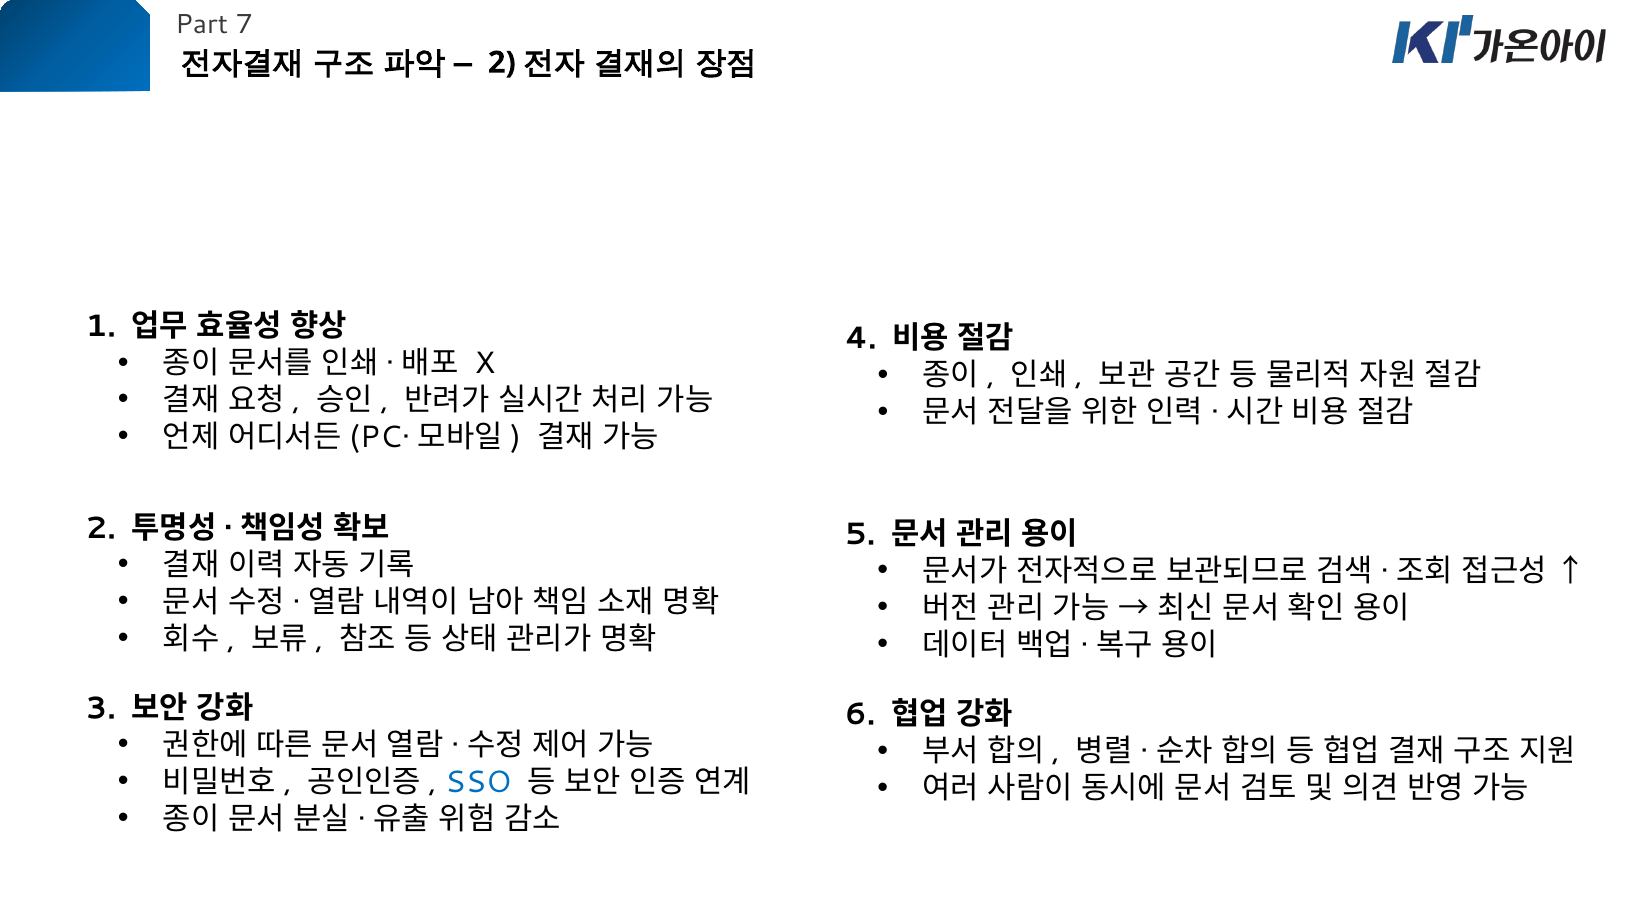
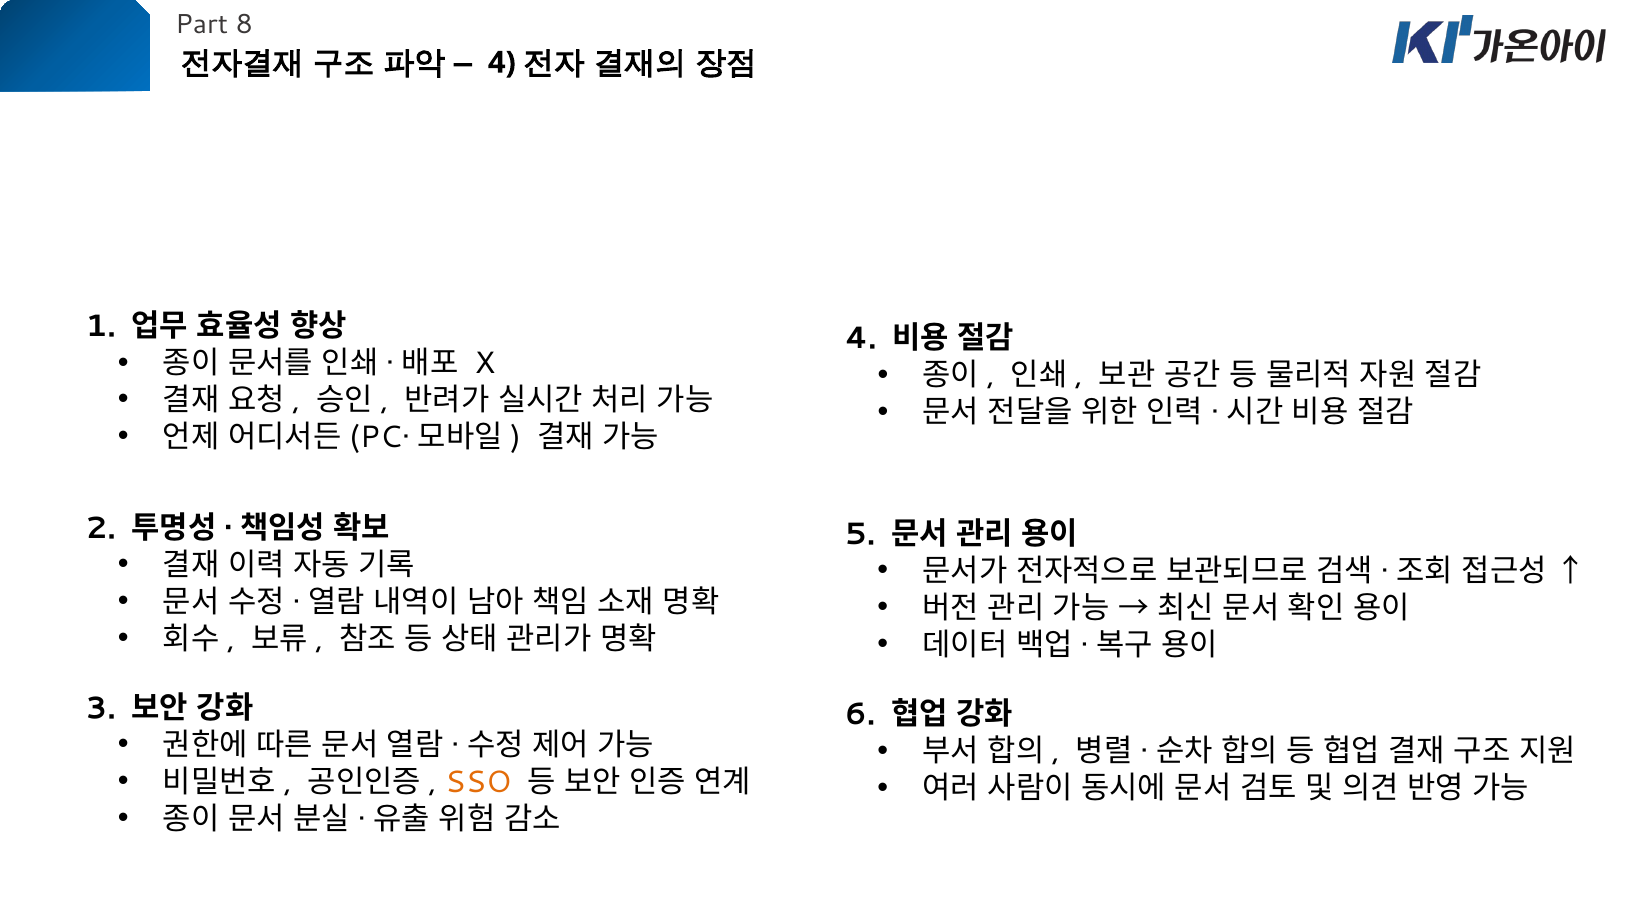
7: 7 -> 8 (244, 24)
2: 2 -> 4 (502, 63)
SSO colour: blue -> orange (478, 782)
